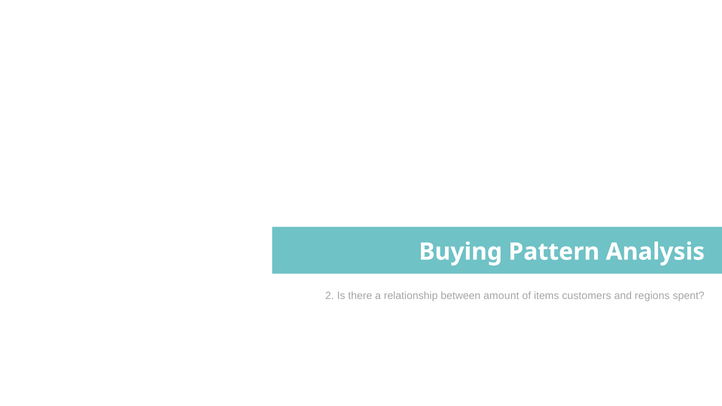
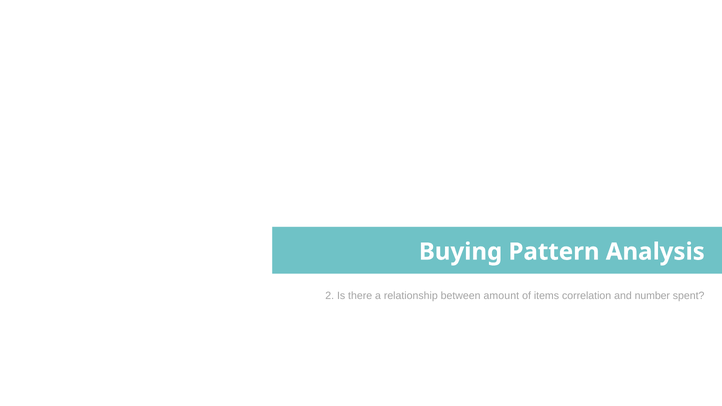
customers: customers -> correlation (587, 296)
regions: regions -> number (652, 296)
